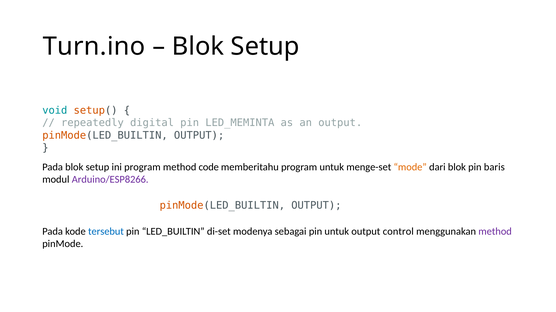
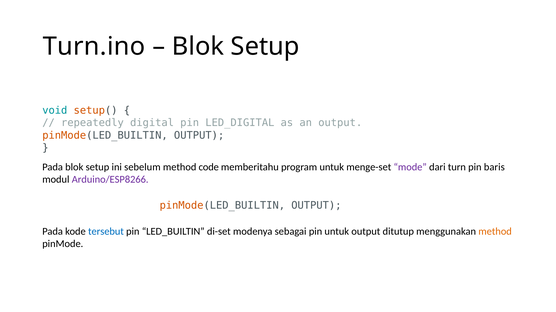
LED_MEMINTA: LED_MEMINTA -> LED_DIGITAL (240, 123)
ini program: program -> sebelum (142, 167)
mode colour: orange -> purple (410, 167)
dari blok: blok -> turn (457, 167)
control: control -> ditutup (398, 232)
method colour: purple -> orange (495, 232)
